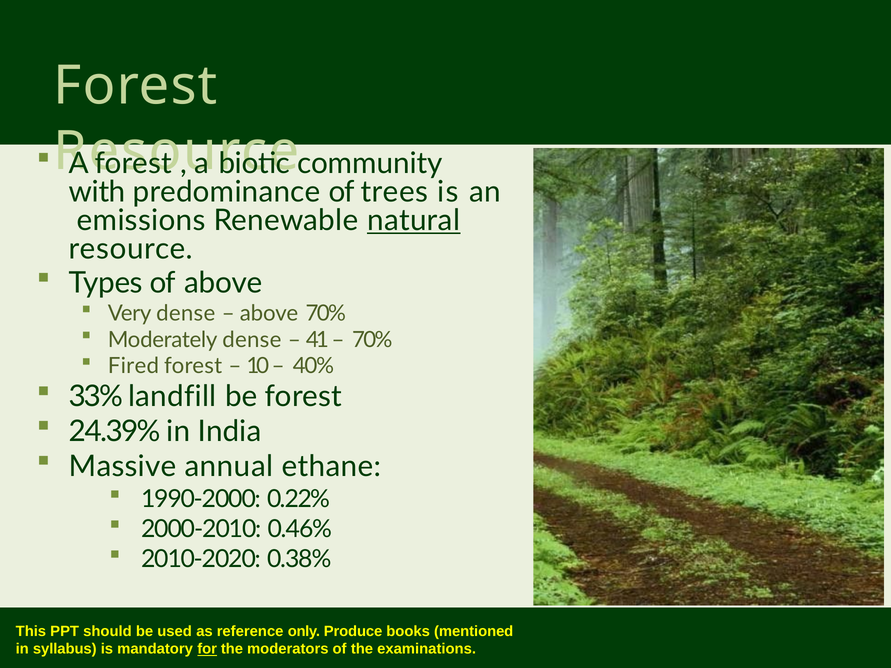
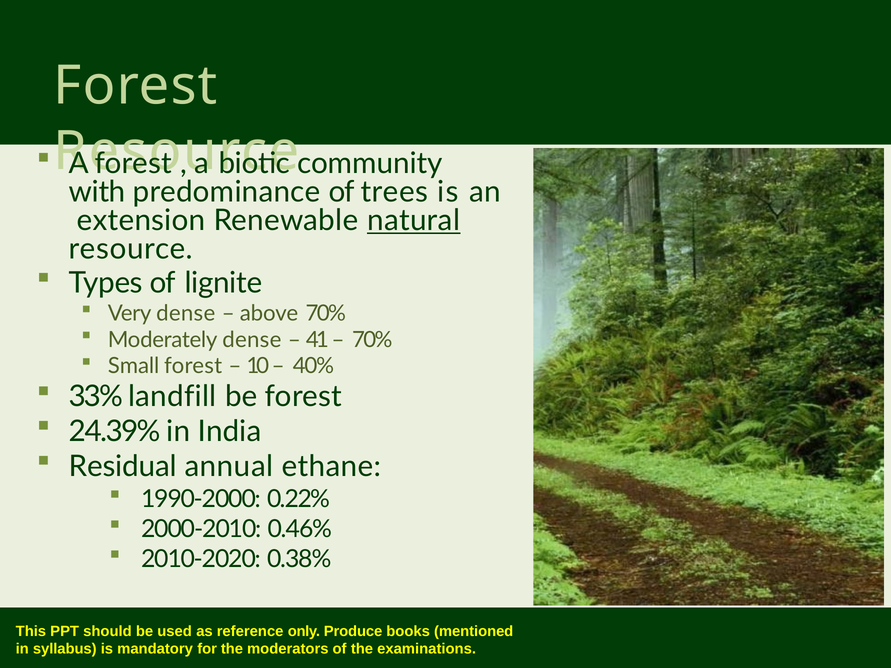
emissions: emissions -> extension (141, 221)
of above: above -> lignite (223, 283)
Fired: Fired -> Small (134, 366)
Massive: Massive -> Residual (123, 467)
for underline: present -> none (207, 649)
